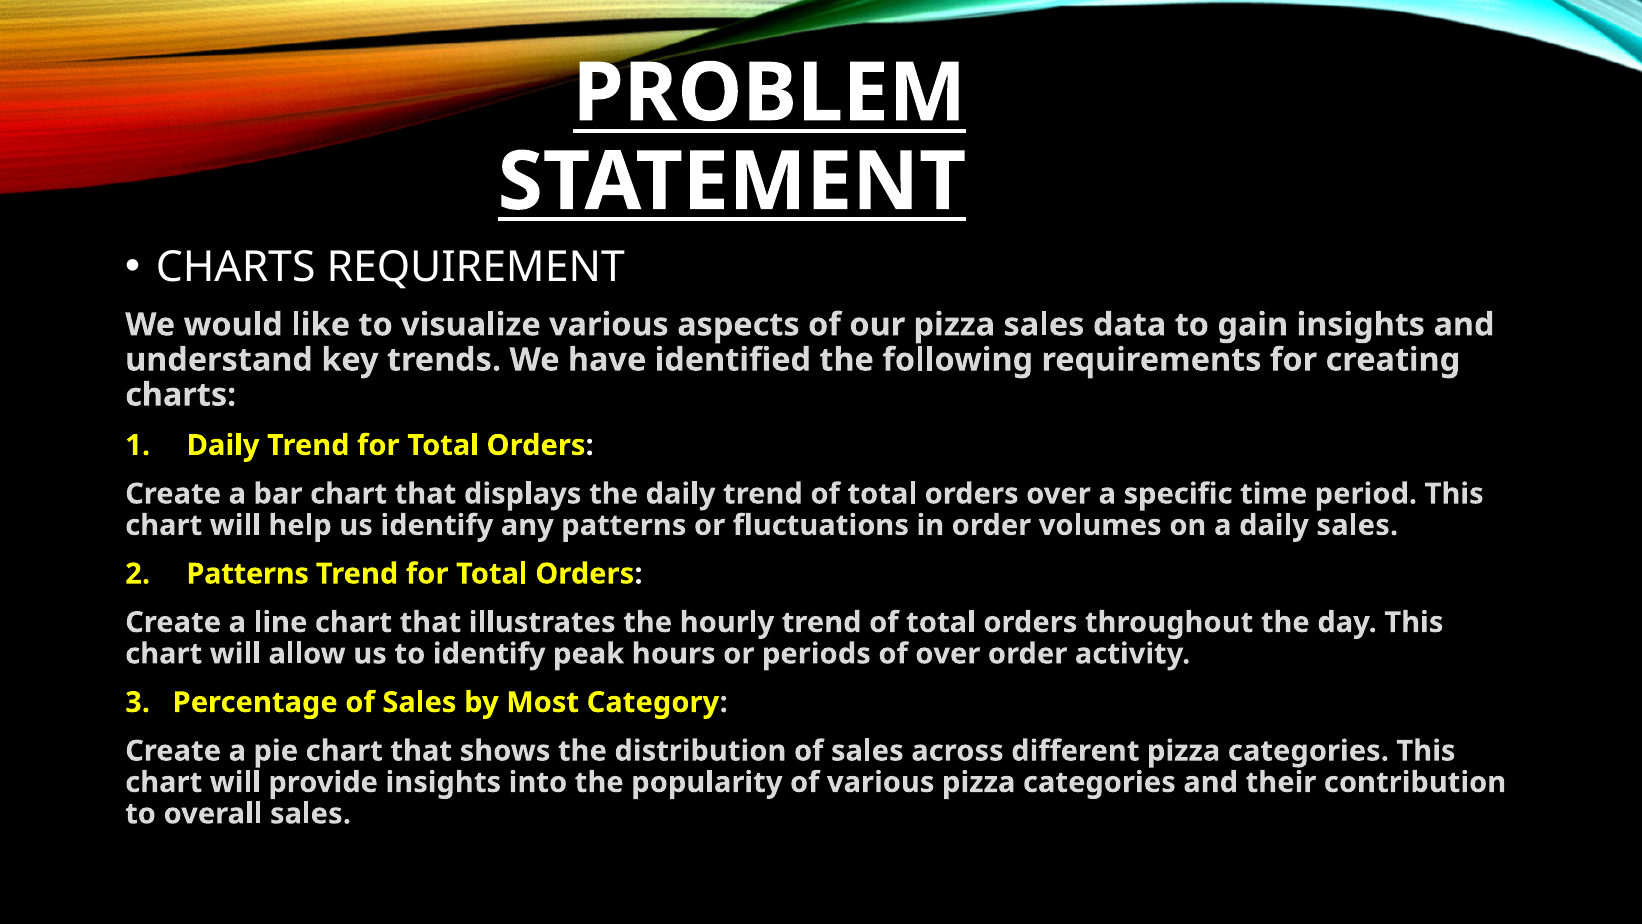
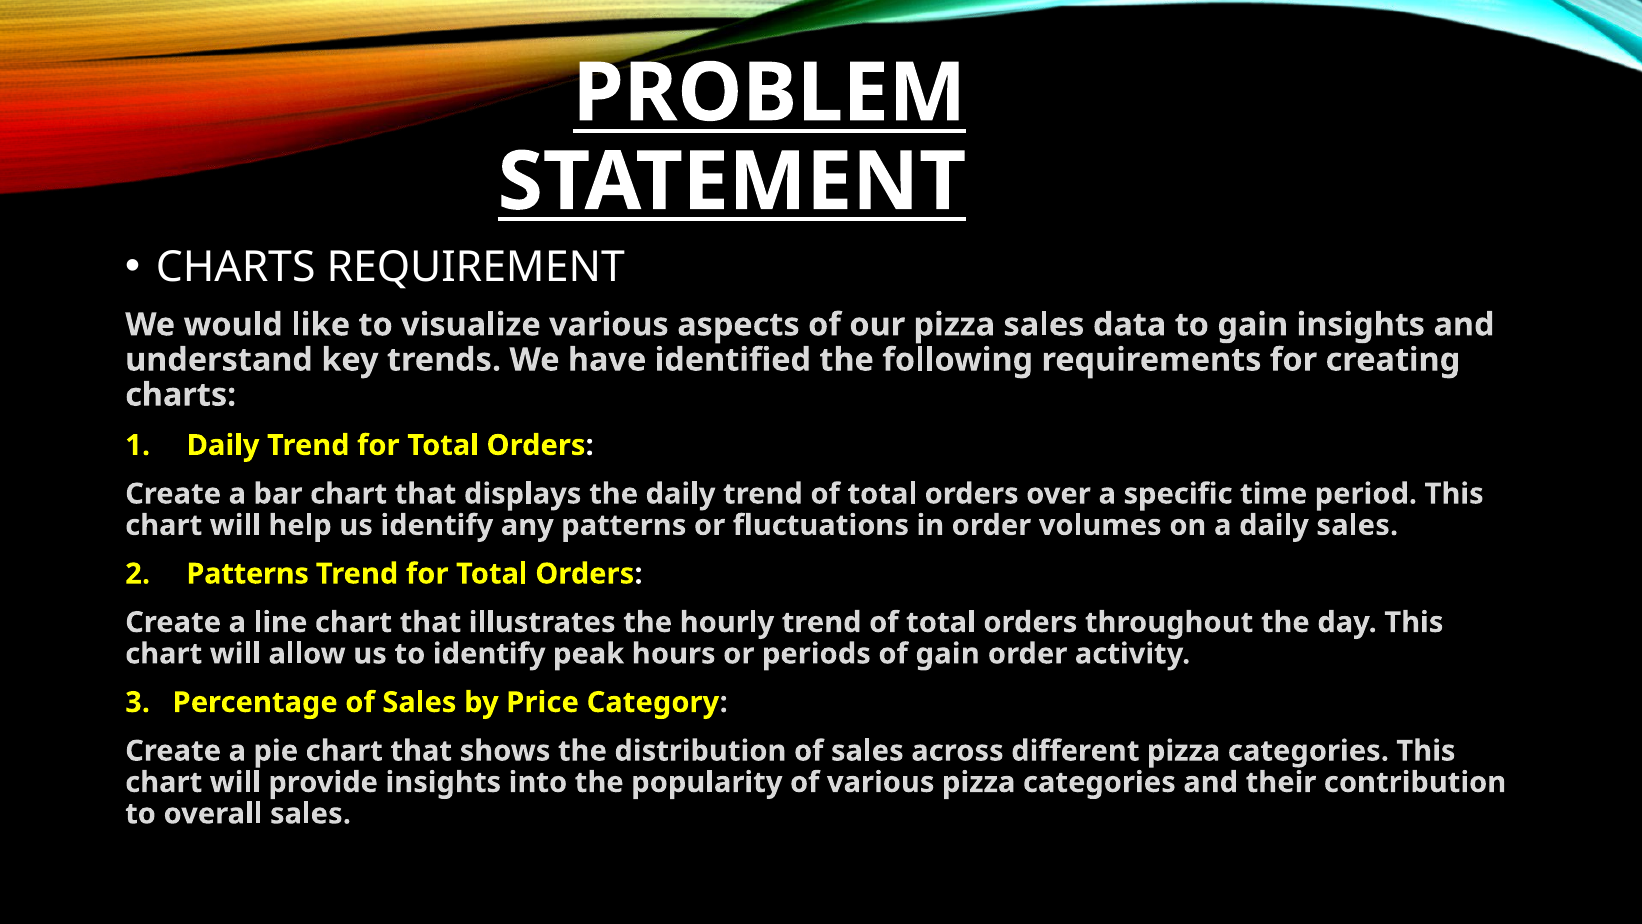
of over: over -> gain (948, 654)
Most: Most -> Price (543, 702)
